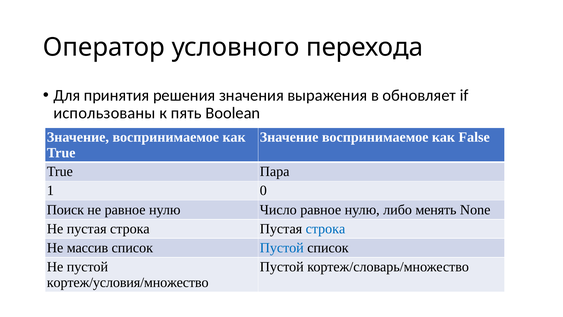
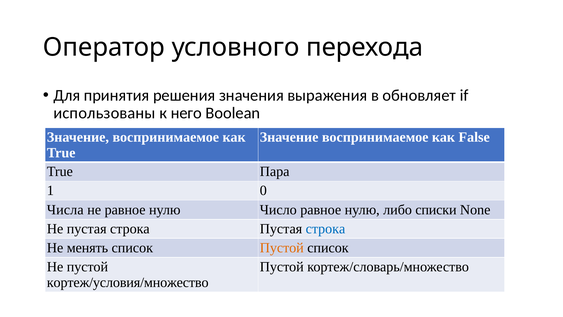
пять: пять -> него (186, 113)
Поиск: Поиск -> Числа (65, 210)
менять: менять -> списки (436, 210)
массив: массив -> менять (87, 248)
Пустой colour: blue -> orange (282, 248)
